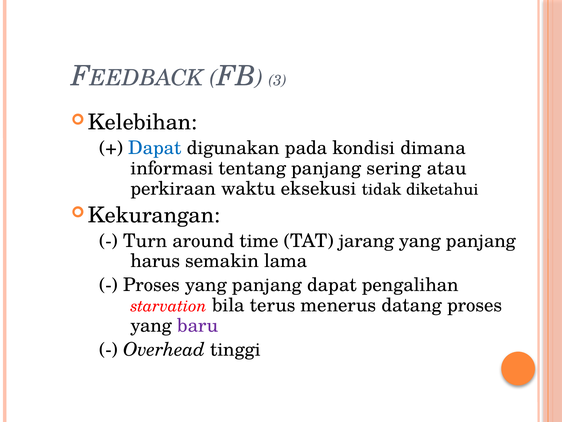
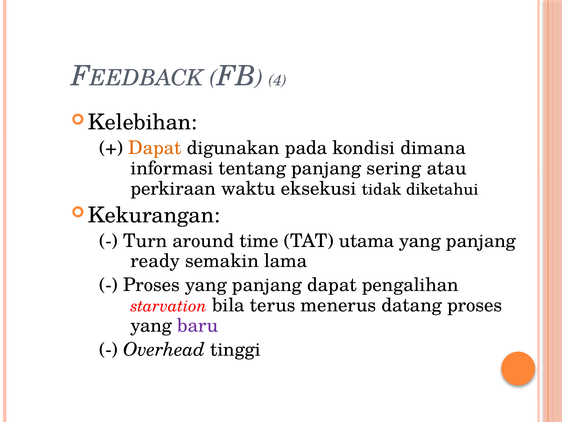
3: 3 -> 4 (278, 80)
Dapat colour: blue -> orange (155, 148)
jarang: jarang -> utama (367, 241)
harus: harus -> ready (155, 261)
